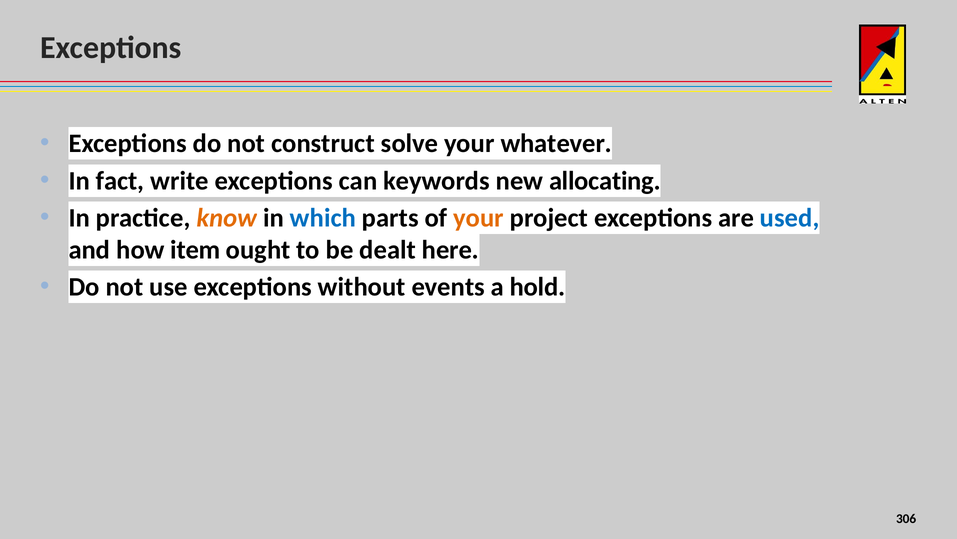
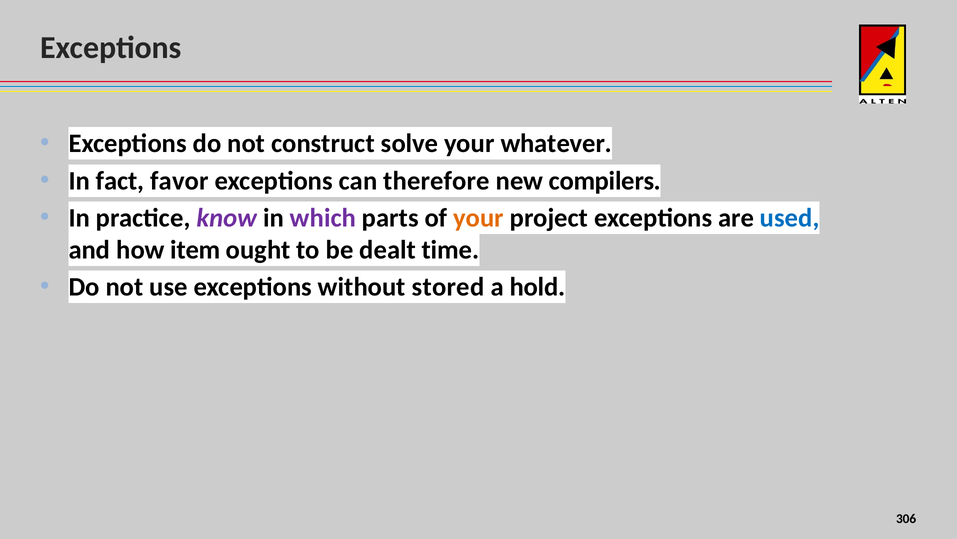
write: write -> favor (179, 181)
keywords: keywords -> therefore (436, 181)
allocating: allocating -> compilers (605, 181)
know colour: orange -> purple (227, 218)
which colour: blue -> purple (323, 218)
here: here -> time (451, 250)
events: events -> stored (448, 287)
